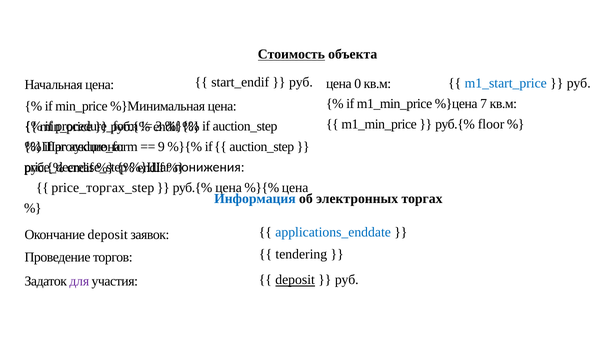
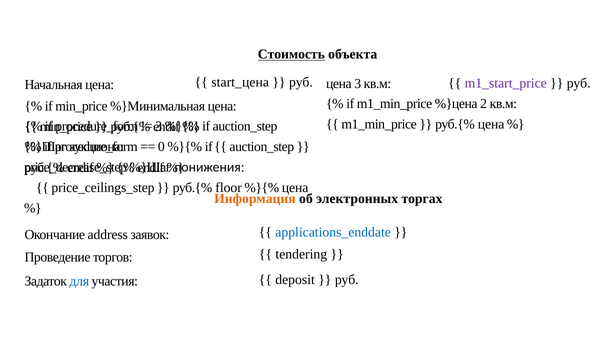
start_endif: start_endif -> start_цена (240, 82)
m1_start_price colour: blue -> purple (506, 83)
цена 0: 0 -> 3 (358, 84)
7: 7 -> 2 (484, 104)
руб.{% floor: floor -> цена (491, 124)
9: 9 -> 0 (161, 147)
price_торгах_step: price_торгах_step -> price_ceilings_step (103, 188)
руб.{% цена: цена -> floor (229, 188)
Информация colour: blue -> orange (255, 198)
Окончание deposit: deposit -> address (108, 234)
deposit underline: present -> none (295, 280)
для colour: purple -> blue (79, 281)
